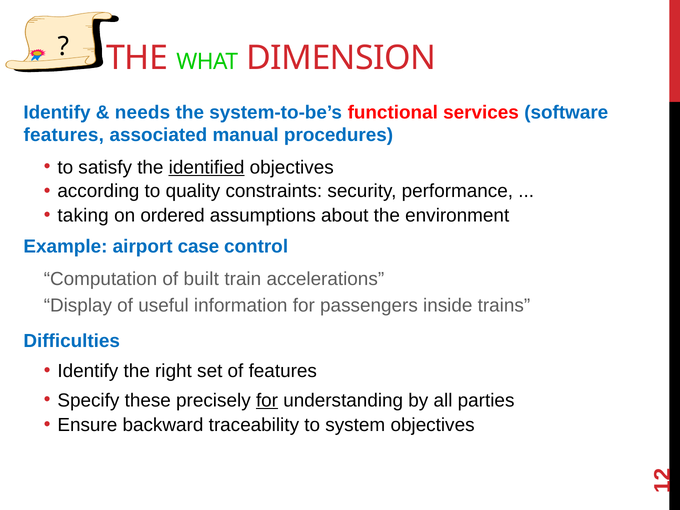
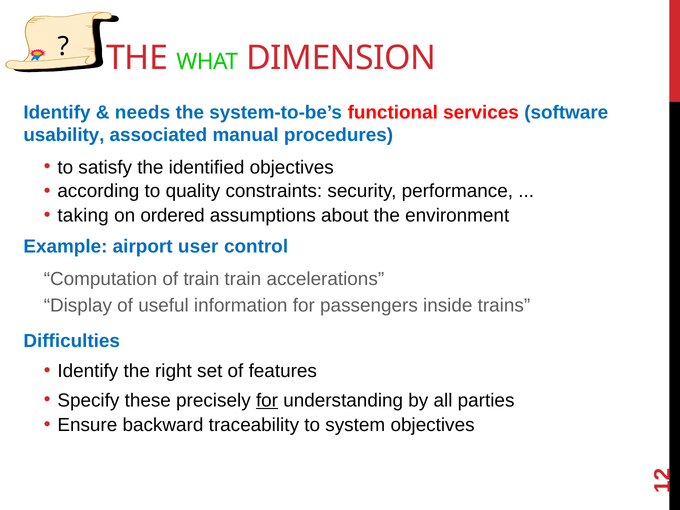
features: features -> usability (64, 135)
identified underline: present -> none (207, 167)
case: case -> user (198, 247)
of built: built -> train (201, 279)
